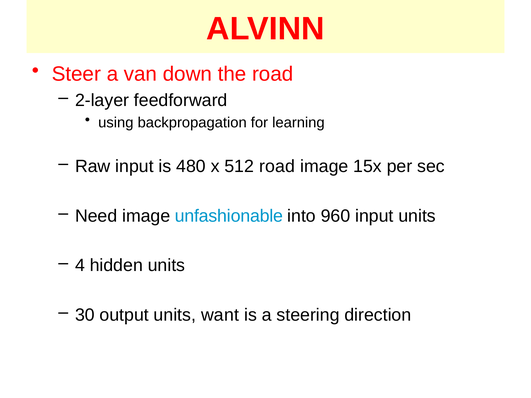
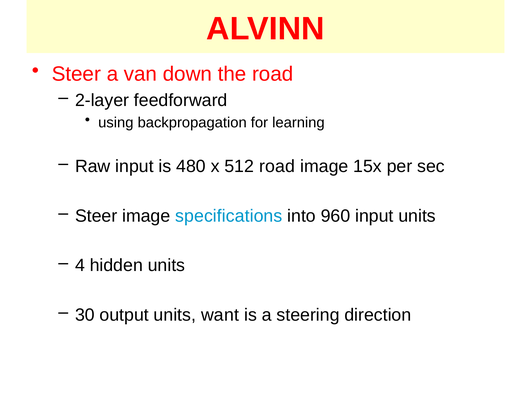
Need: Need -> Steer (96, 216)
unfashionable: unfashionable -> specifications (229, 216)
